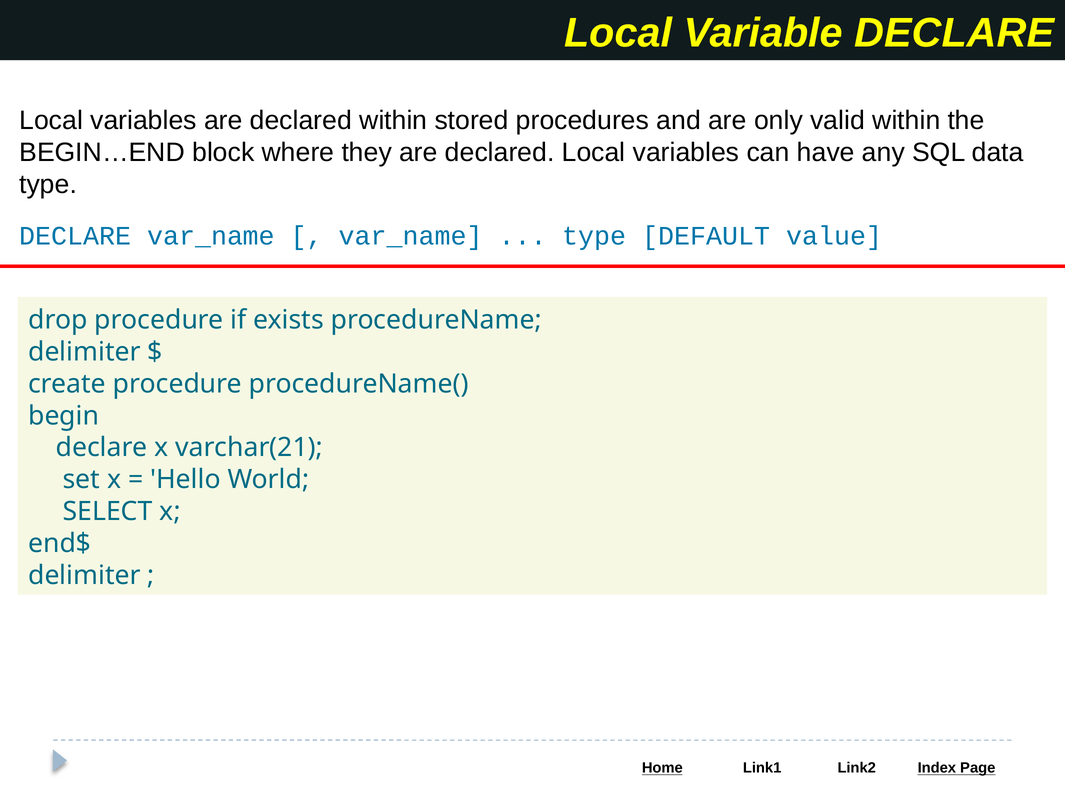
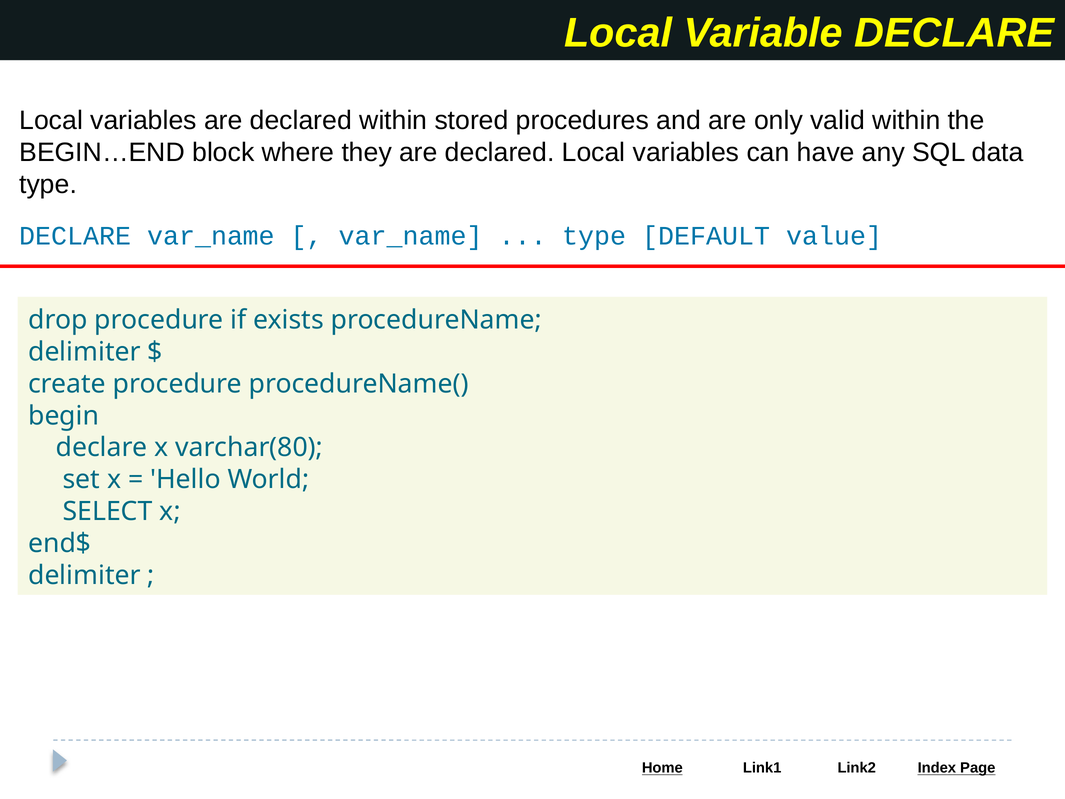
varchar(21: varchar(21 -> varchar(80 (249, 448)
